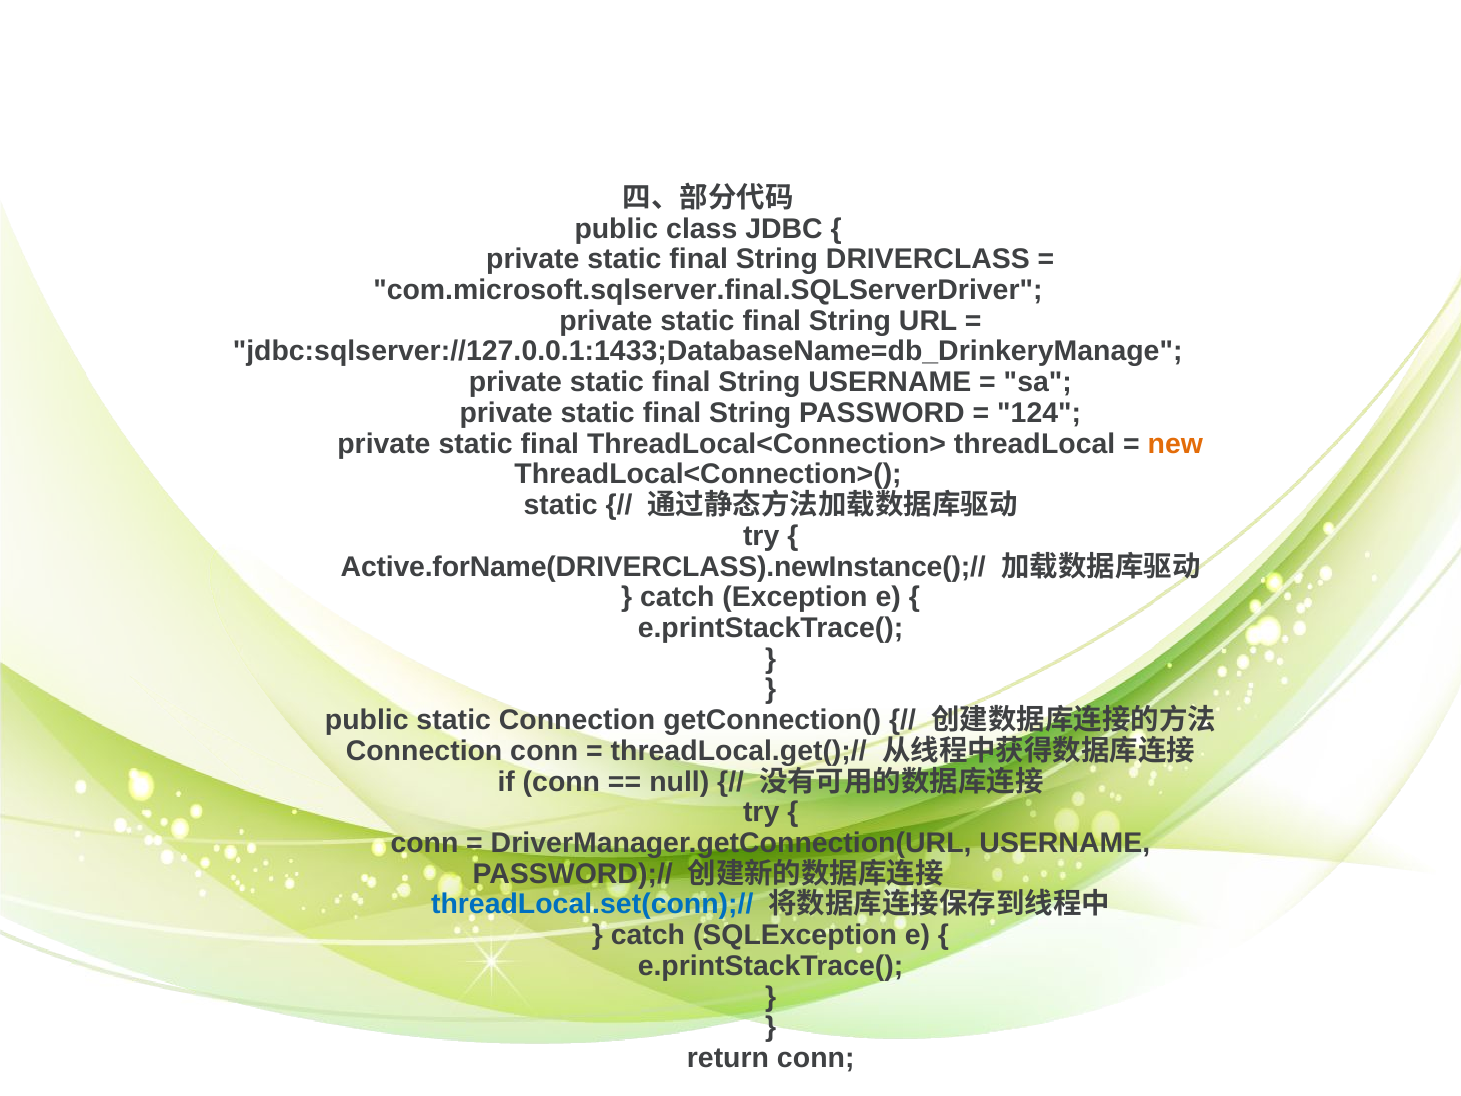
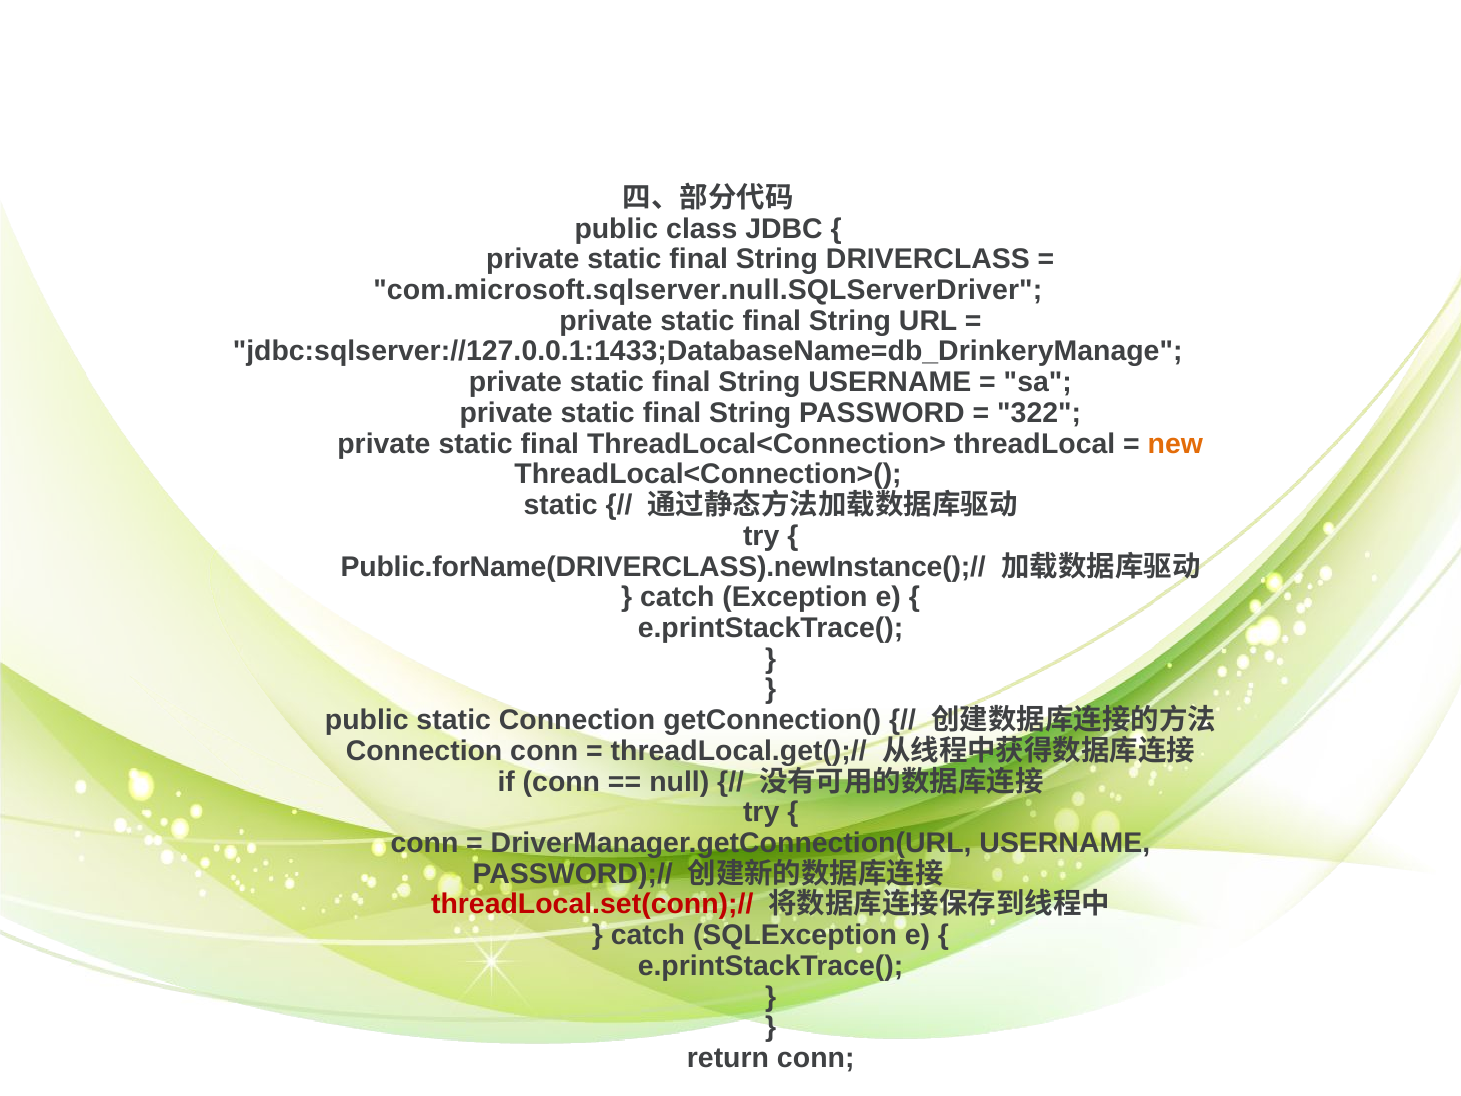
com.microsoft.sqlserver.final.SQLServerDriver: com.microsoft.sqlserver.final.SQLServerDriver -> com.microsoft.sqlserver.null.SQLServerDriver (708, 290)
124: 124 -> 322 (1039, 413)
Active.forName(DRIVERCLASS).newInstance();//: Active.forName(DRIVERCLASS).newInstance();// -> Public.forName(DRIVERCLASS).newInstance();// (663, 567)
threadLocal.set(conn);// colour: blue -> red (592, 904)
